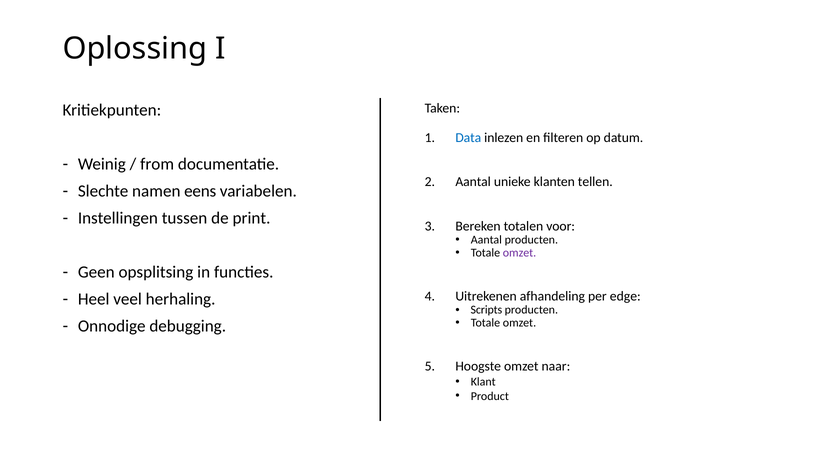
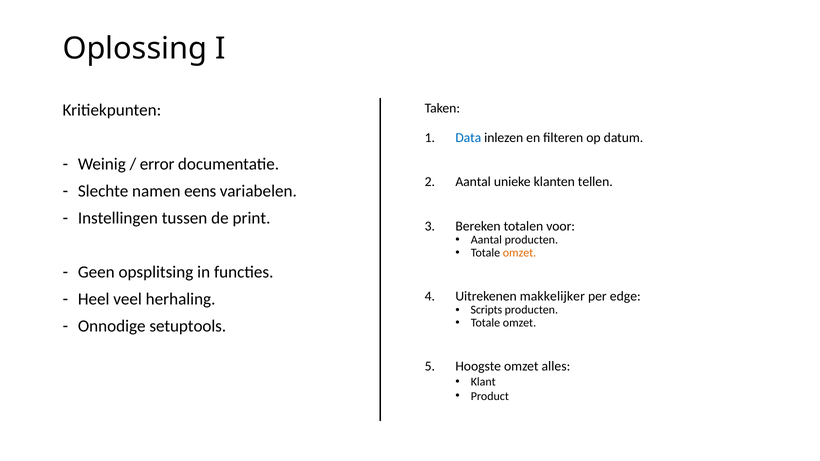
from: from -> error (157, 164)
omzet colour: purple -> orange (520, 253)
afhandeling: afhandeling -> makkelijker (552, 296)
debugging: debugging -> setuptools (188, 326)
naar: naar -> alles (556, 366)
